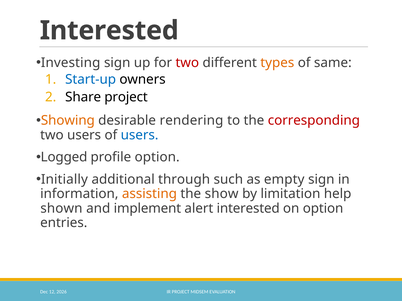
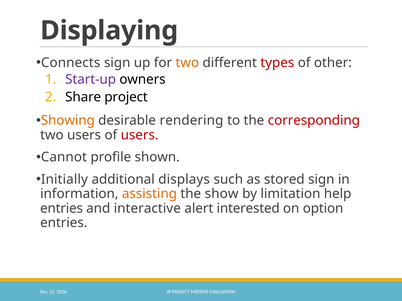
Interested: Interested -> Displaying (109, 31)
Investing: Investing -> Connects (71, 63)
two colour: red -> orange (187, 63)
types colour: orange -> red (277, 63)
same: same -> other (333, 63)
Start-up colour: blue -> purple (91, 79)
users colour: blue -> red (140, 135)
Logged: Logged -> Cannot (64, 157)
profile option: option -> shown (157, 157)
through: through -> displays (184, 180)
empty: empty -> stored (284, 180)
shown: shown -> entries (62, 209)
implement: implement -> interactive (147, 209)
